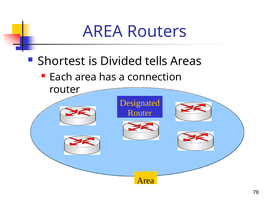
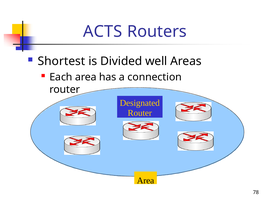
AREA: AREA -> ACTS (103, 32)
tells: tells -> well (156, 61)
